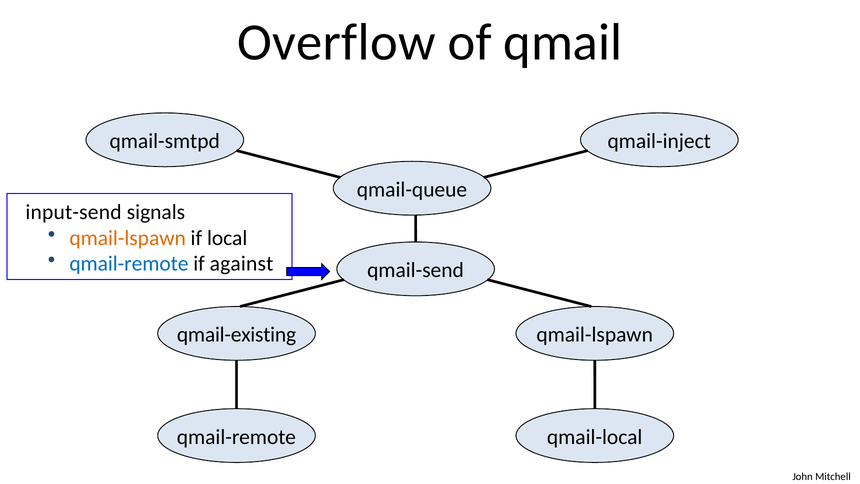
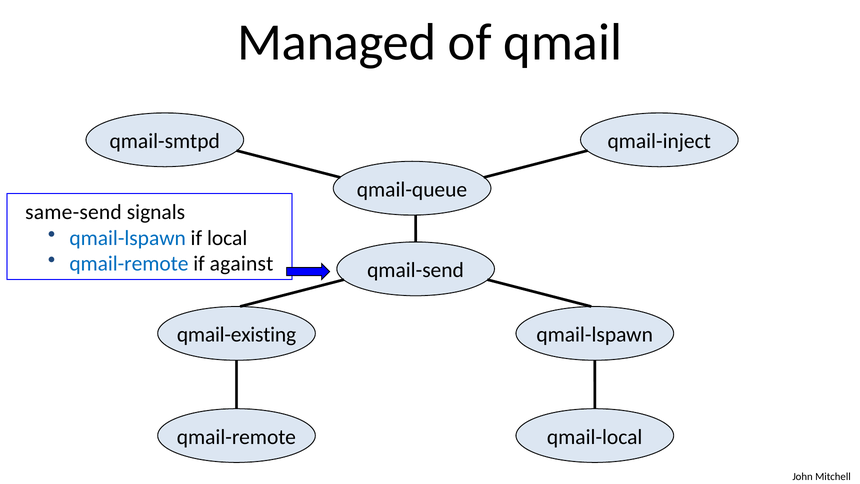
Overflow: Overflow -> Managed (337, 42)
input-send: input-send -> same-send (73, 212)
qmail-lspawn colour: orange -> blue (128, 238)
